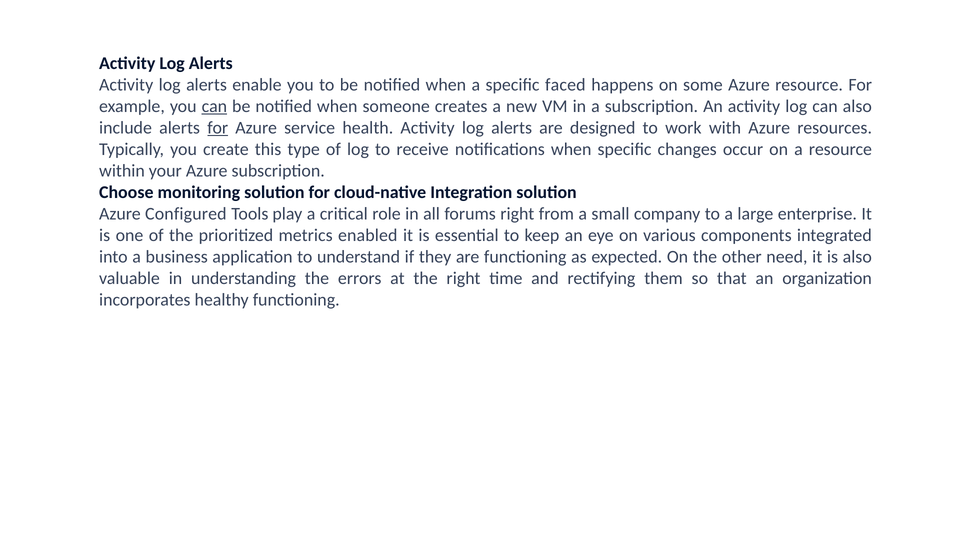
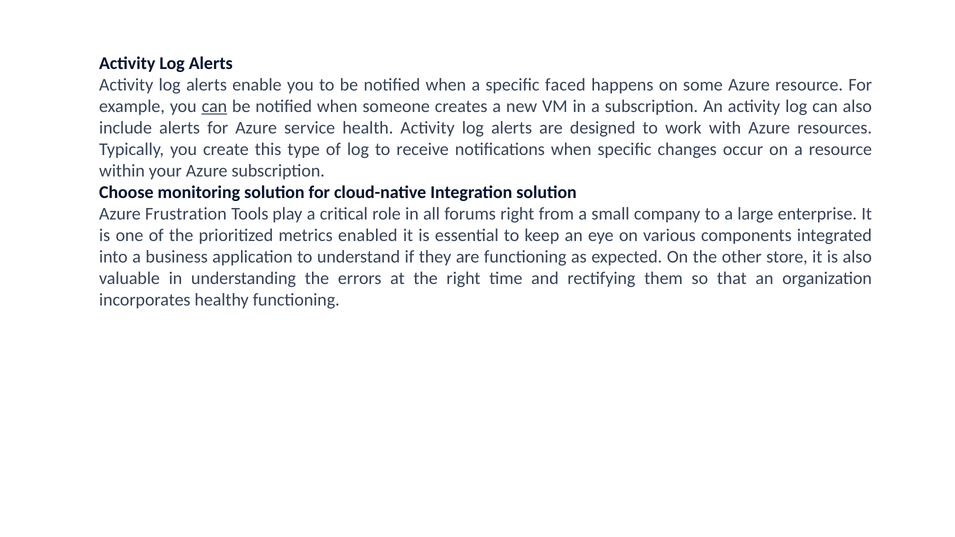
for underline: present -> none (218, 128)
Configured: Configured -> Frustration (186, 214)
need: need -> store (787, 257)
